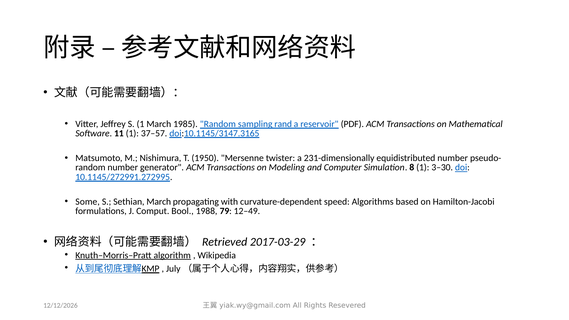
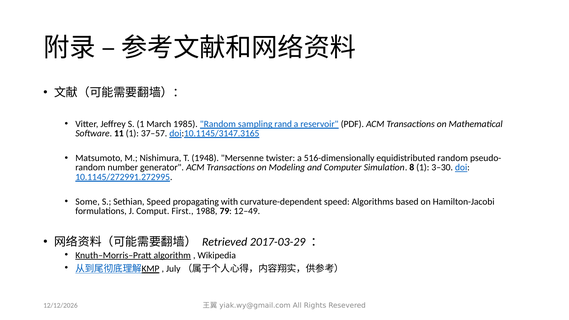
1950: 1950 -> 1948 (205, 158)
231-dimensionally: 231-dimensionally -> 516-dimensionally (339, 158)
equidistributed number: number -> random (453, 158)
Sethian March: March -> Speed (159, 202)
Bool: Bool -> First (183, 211)
